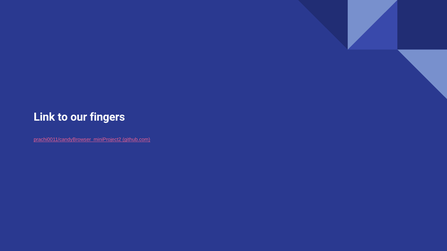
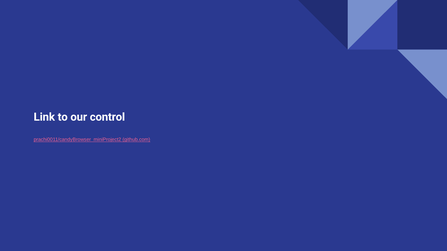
fingers: fingers -> control (107, 117)
